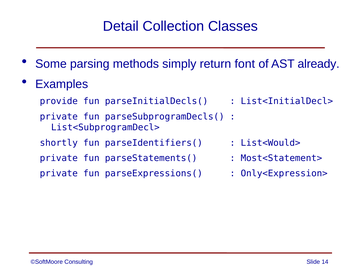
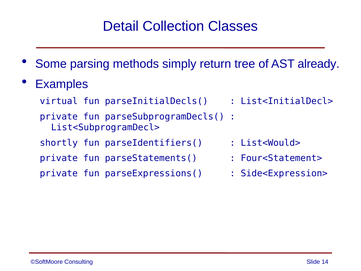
font: font -> tree (245, 64)
provide: provide -> virtual (59, 101)
Most<Statement>: Most<Statement> -> Four<Statement> (281, 158)
Only<Expression>: Only<Expression> -> Side<Expression> (284, 173)
